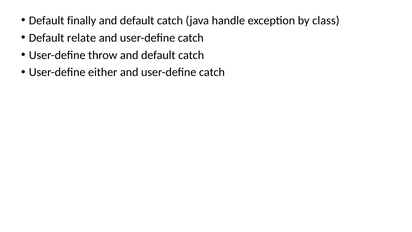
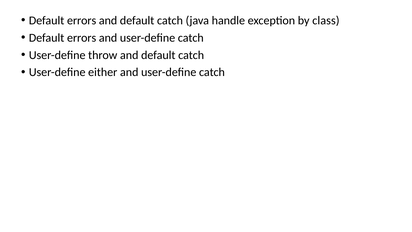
finally: finally -> errors (82, 20)
relate: relate -> errors (82, 38)
